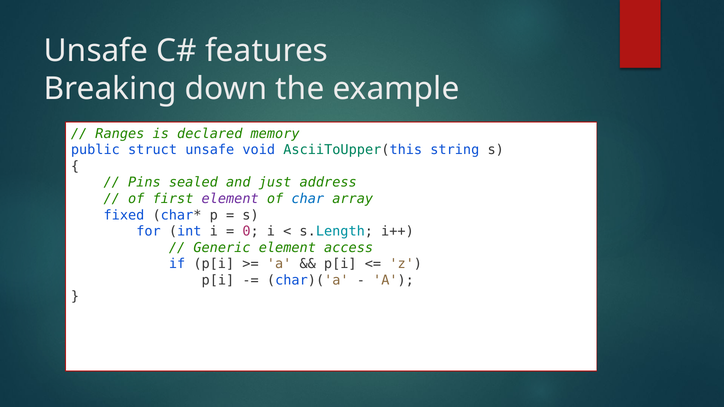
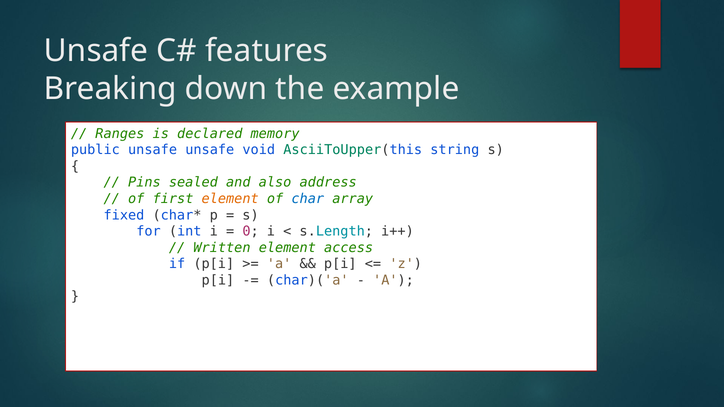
public struct: struct -> unsafe (153, 150)
just: just -> also (275, 183)
element colour: purple -> orange (230, 199)
Generic: Generic -> Written (222, 248)
